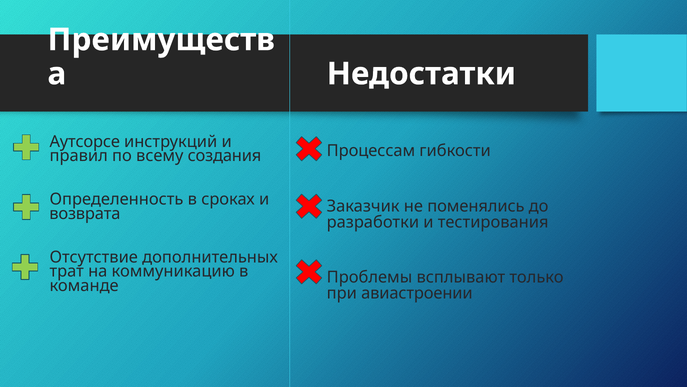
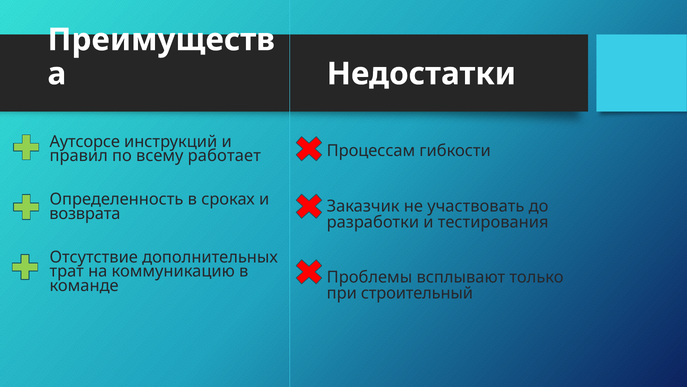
создания: создания -> работает (224, 156)
поменялись: поменялись -> участвовать (476, 206)
авиастроении: авиастроении -> строительный (417, 293)
